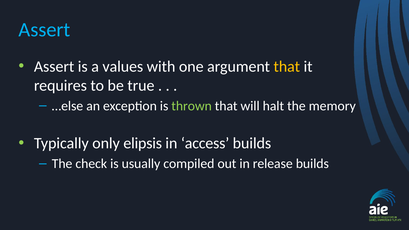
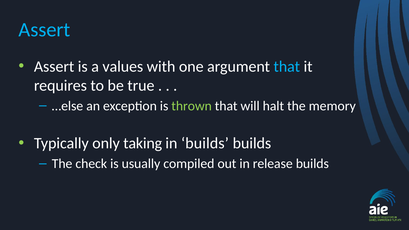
that colour: yellow -> light blue (287, 67)
elipsis: elipsis -> taking (143, 143)
in access: access -> builds (205, 143)
